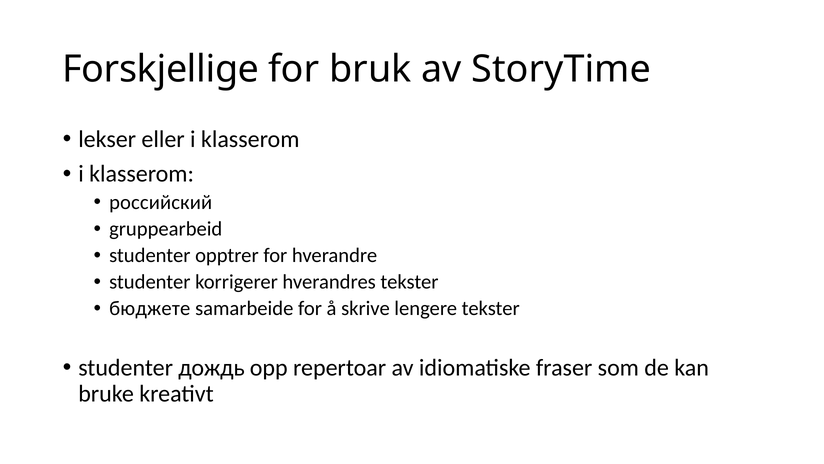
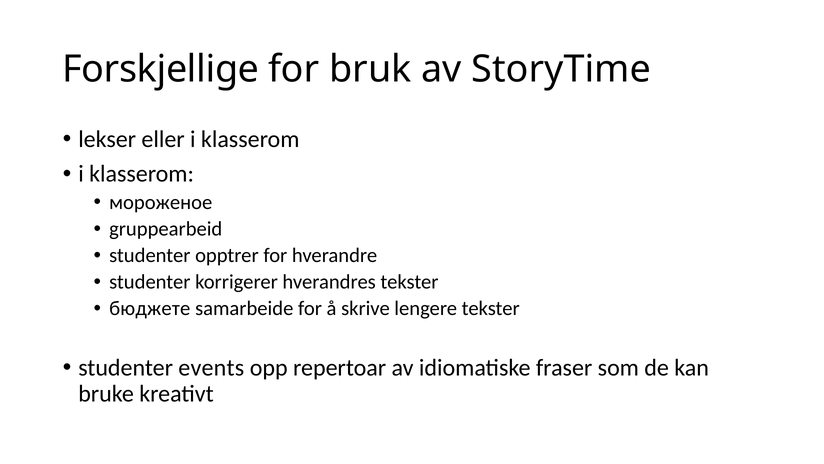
российский: российский -> мороженое (161, 202)
дождь: дождь -> events (211, 368)
